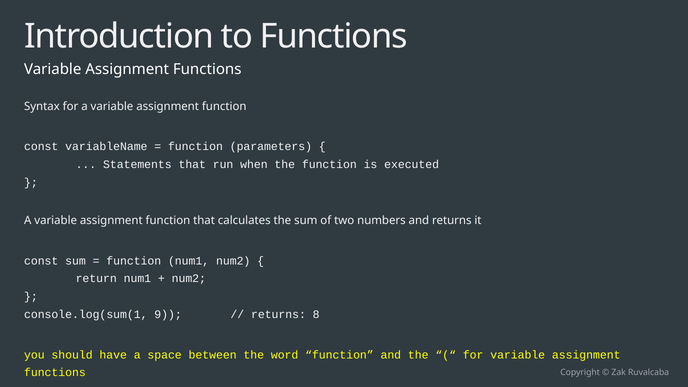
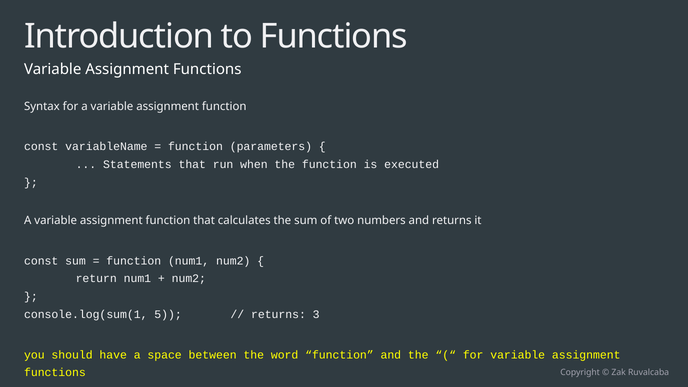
9: 9 -> 5 (168, 314)
8: 8 -> 3 (316, 314)
